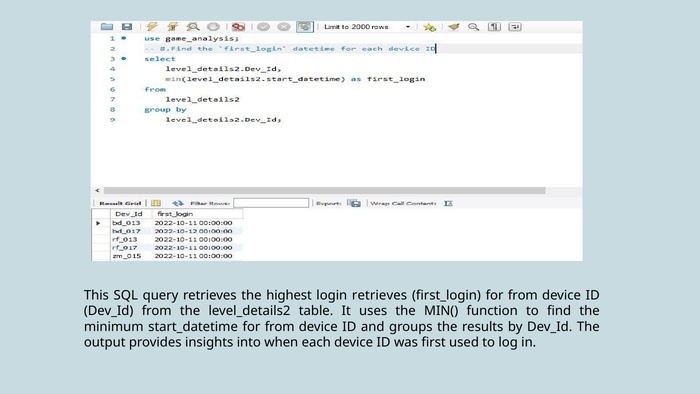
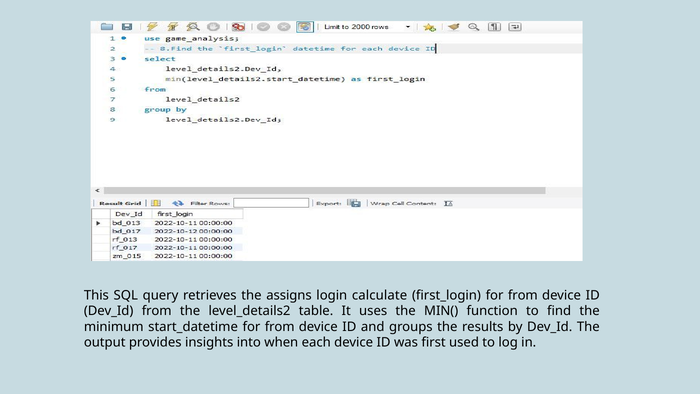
highest: highest -> assigns (289, 295)
login retrieves: retrieves -> calculate (380, 295)
